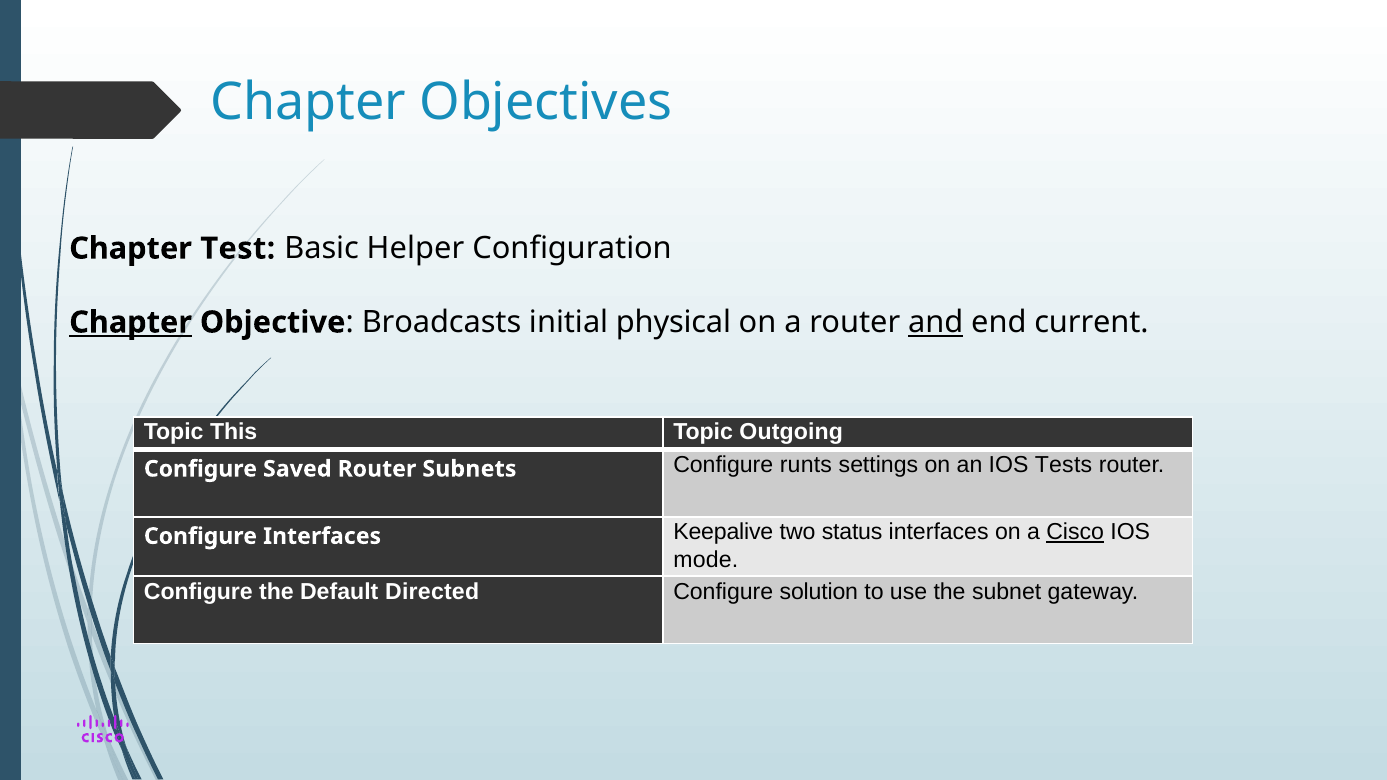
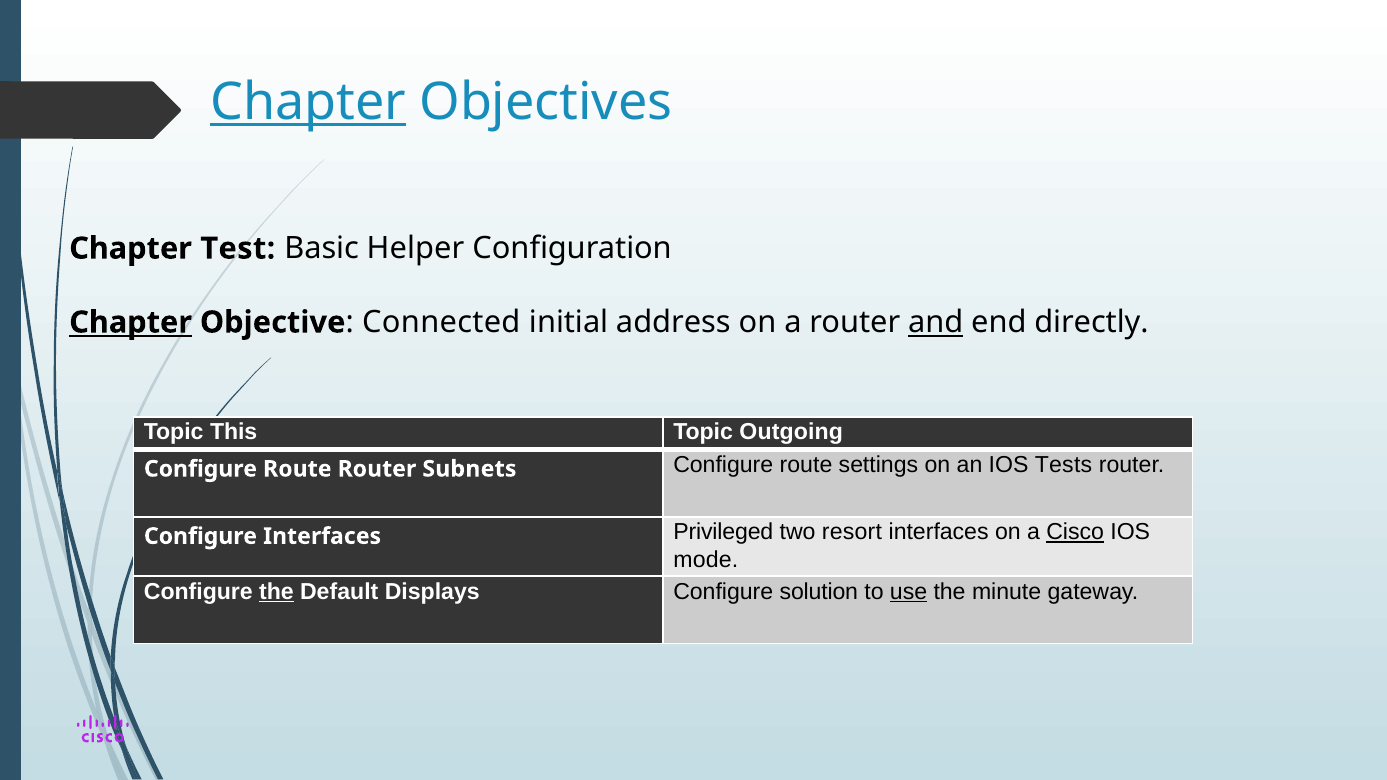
Chapter underline: none -> present (308, 102)
Broadcasts: Broadcasts -> Connected (441, 322)
physical: physical -> address (673, 322)
current: current -> directly (1091, 322)
Saved: Saved -> Route (297, 469)
runts: runts -> route (806, 465)
Keepalive: Keepalive -> Privileged (723, 532)
status: status -> resort (852, 532)
the underline: none -> present (276, 592)
Directed: Directed -> Displays (432, 592)
use underline: none -> present (909, 592)
subnet: subnet -> minute (1007, 592)
